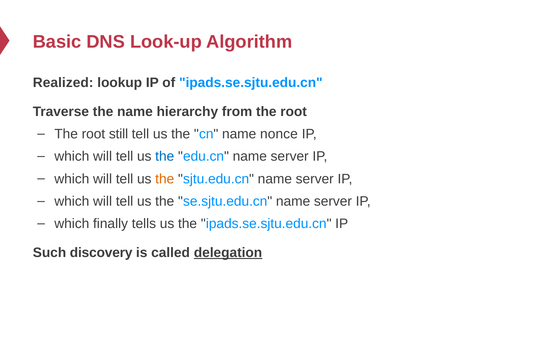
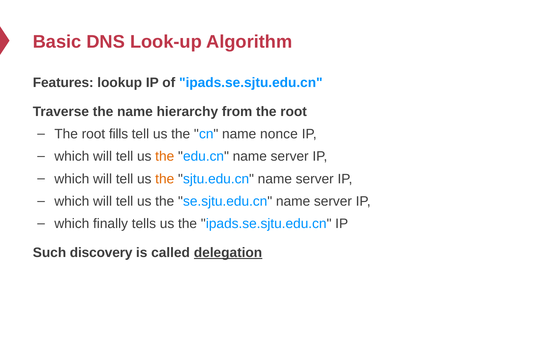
Realized: Realized -> Features (63, 83)
still: still -> fills (119, 134)
the colour: blue -> orange (165, 156)
